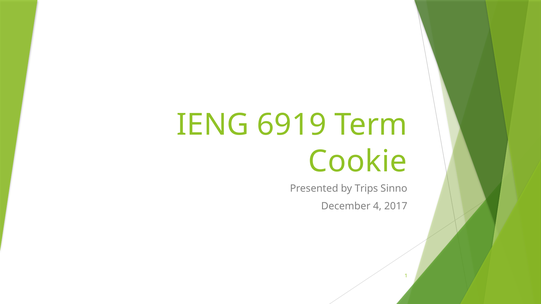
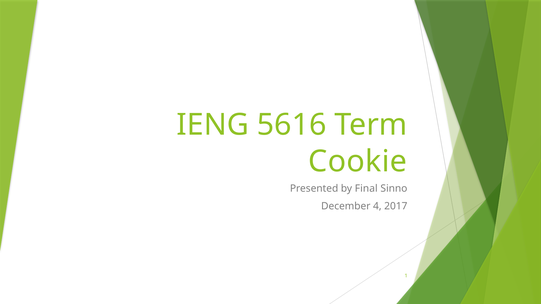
6919: 6919 -> 5616 (292, 125)
Trips: Trips -> Final (366, 189)
